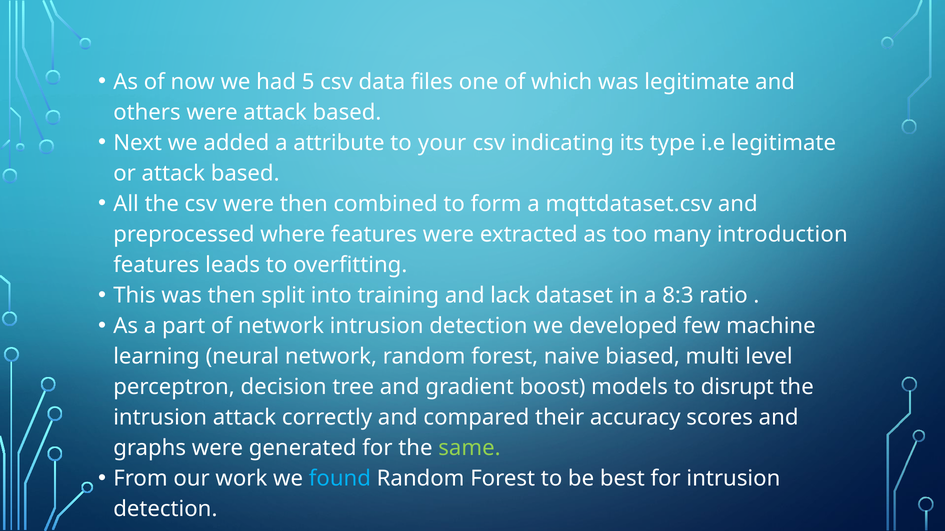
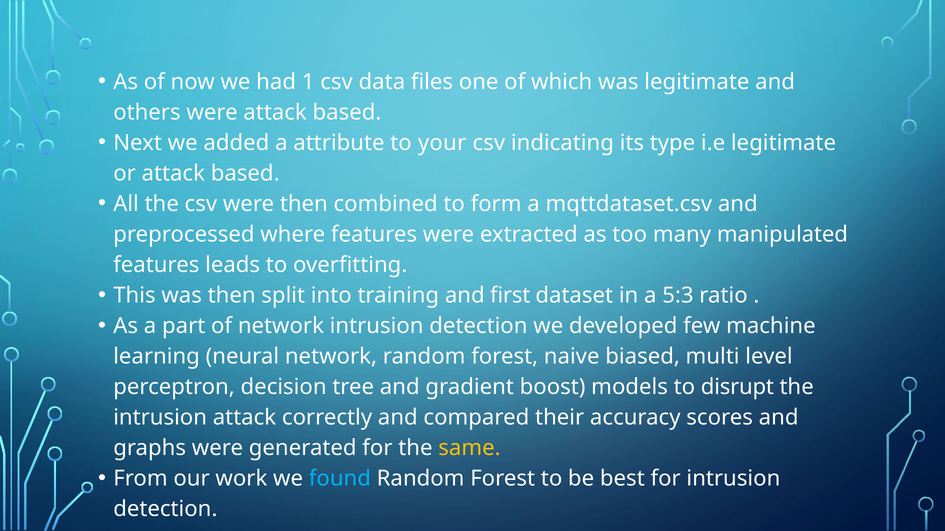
5: 5 -> 1 (308, 82)
introduction: introduction -> manipulated (782, 235)
lack: lack -> first (510, 296)
8:3: 8:3 -> 5:3 (678, 296)
same colour: light green -> yellow (469, 448)
